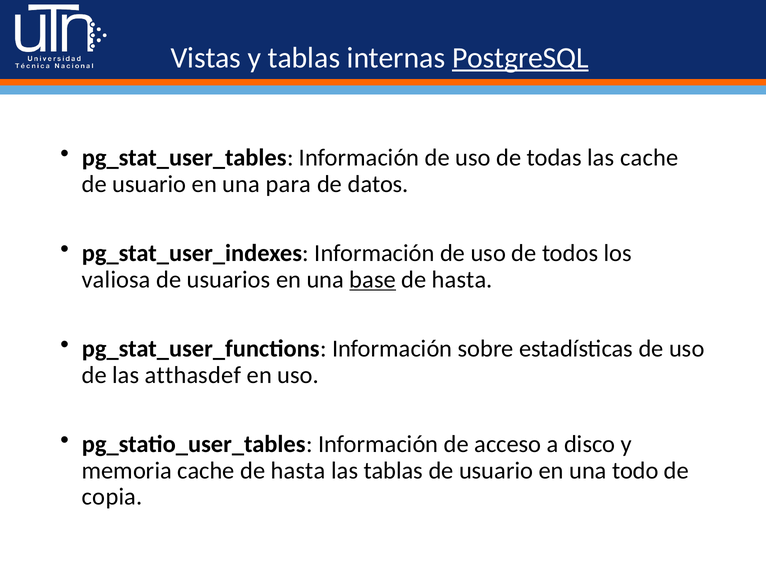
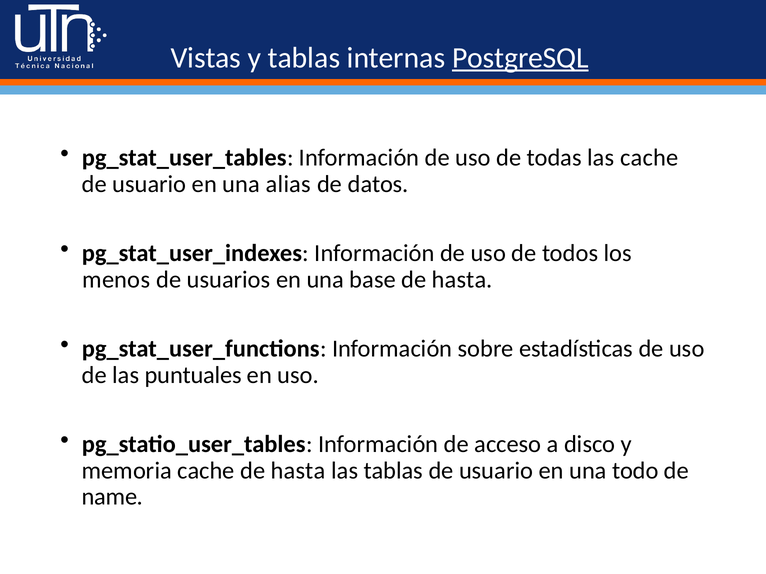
para: para -> alias (288, 184)
valiosa: valiosa -> menos (116, 280)
base underline: present -> none (373, 280)
atthasdef: atthasdef -> puntuales (193, 375)
copia: copia -> name (112, 497)
